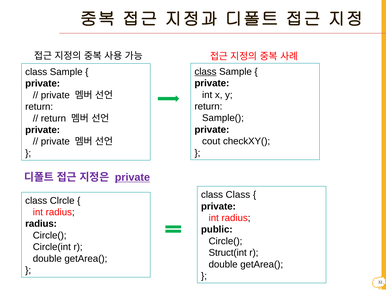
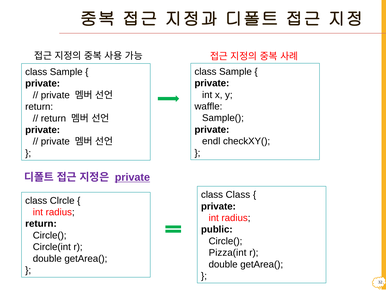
class underline: present -> none (205, 72)
return: return -> waffle (208, 106)
cout: cout -> endl (211, 141)
radius: radius -> return (41, 223)
Struct(int: Struct(int -> Pizza(int (228, 252)
